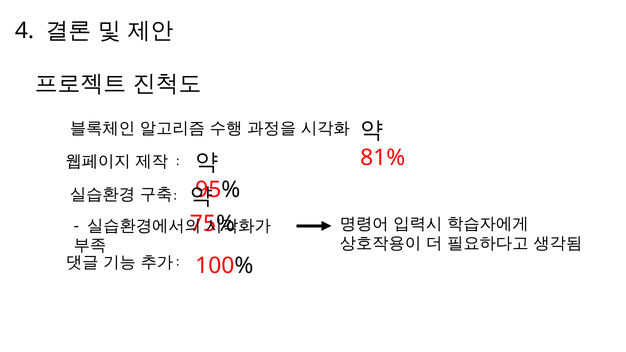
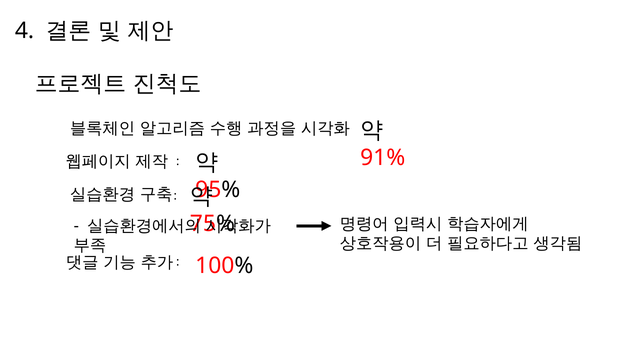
81%: 81% -> 91% (383, 158)
